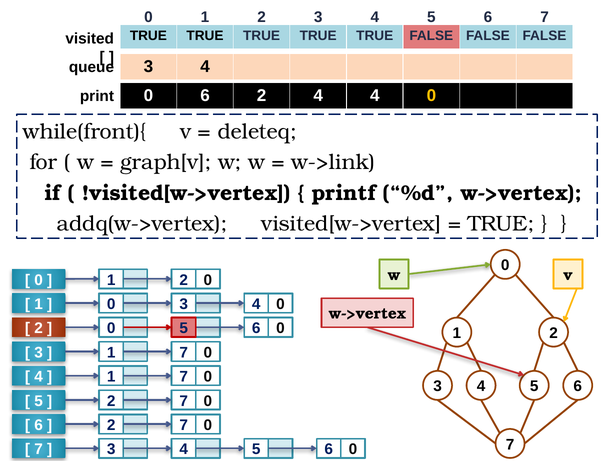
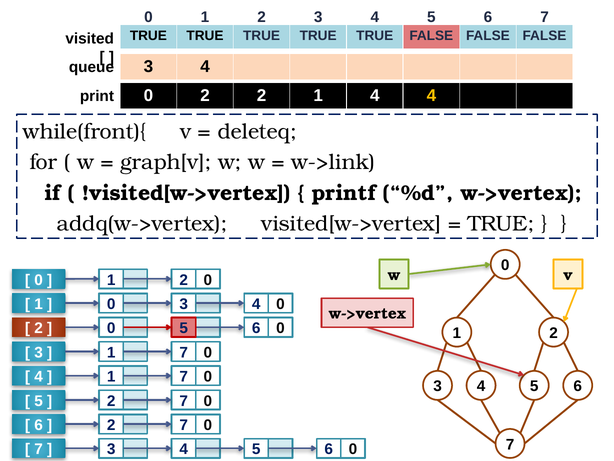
0 6: 6 -> 2 (205, 96)
2 4: 4 -> 1 (318, 96)
0: 0 -> 4 (431, 96)
